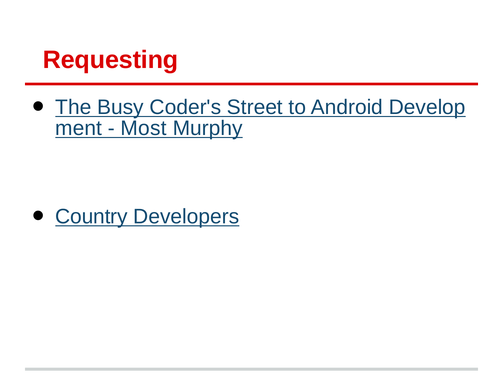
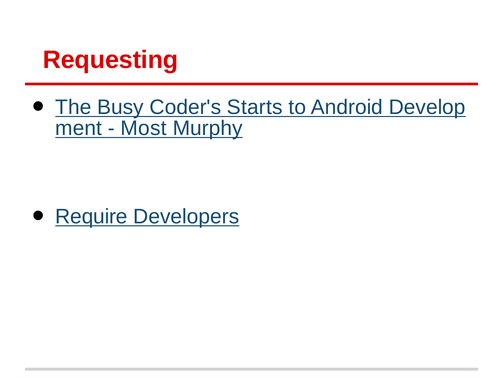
Street: Street -> Starts (255, 107)
Country: Country -> Require (91, 216)
